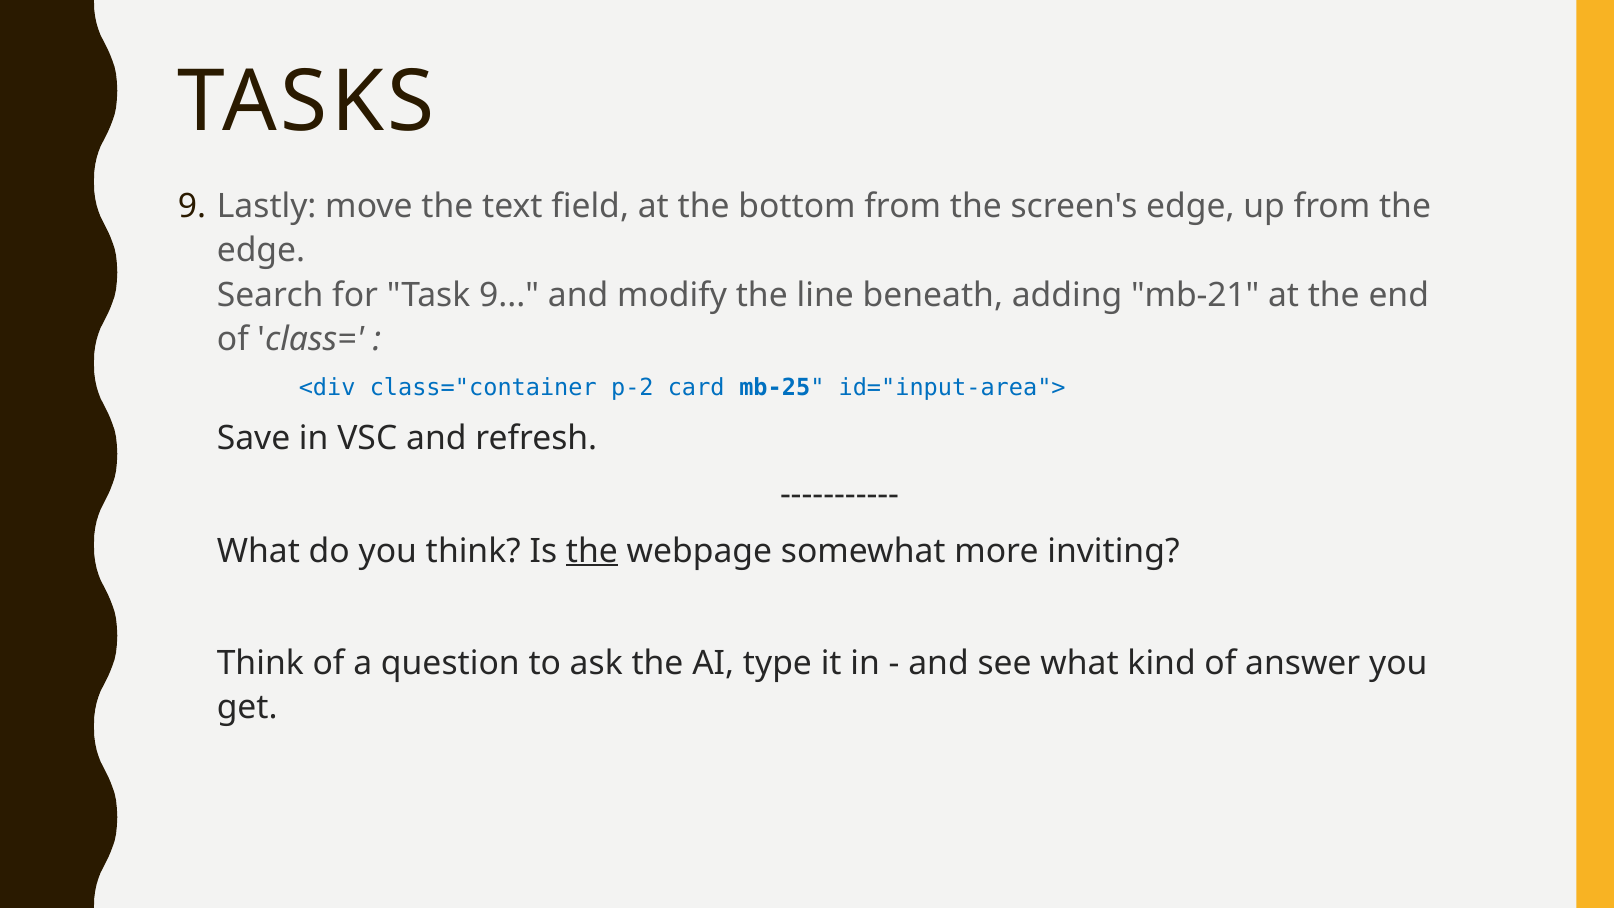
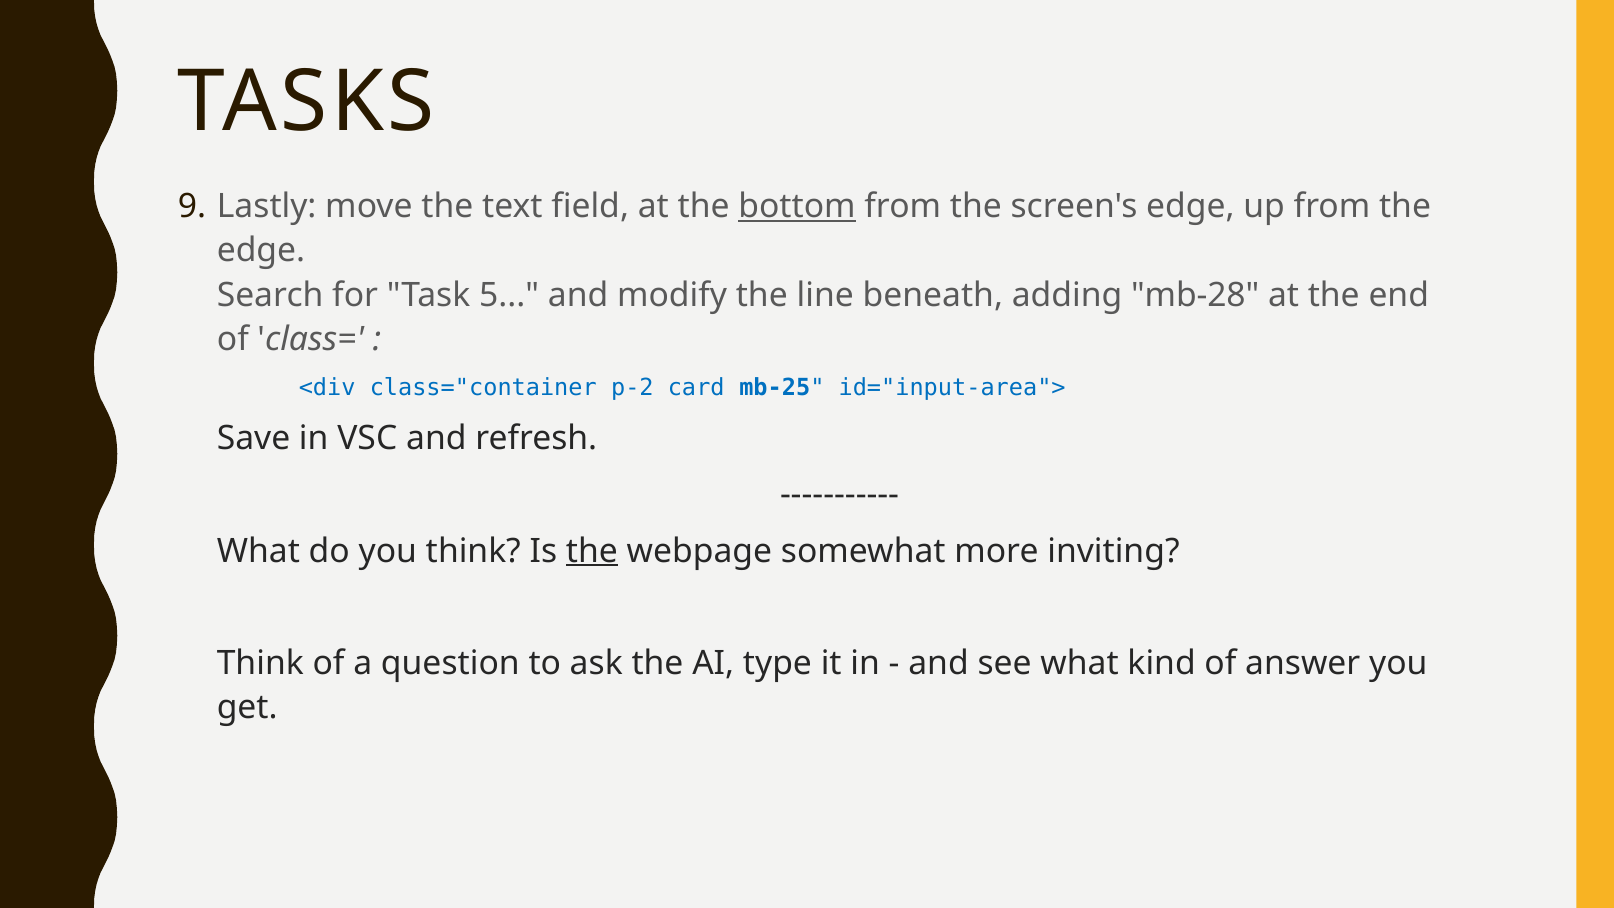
bottom underline: none -> present (797, 206)
Task 9: 9 -> 5 (509, 295)
mb-21: mb-21 -> mb-28 (1195, 295)
